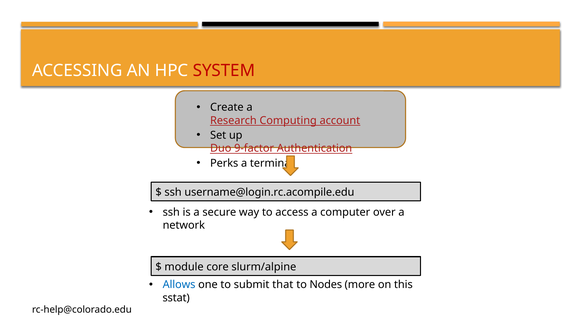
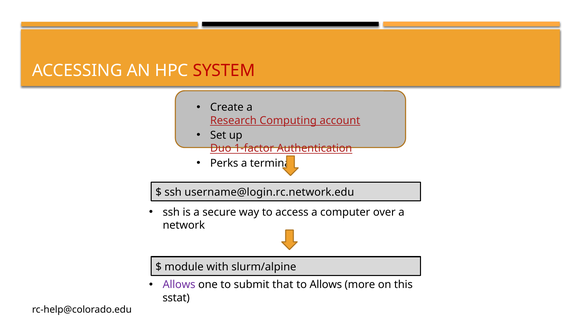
9-factor: 9-factor -> 1-factor (254, 148)
username@login.rc.acompile.edu: username@login.rc.acompile.edu -> username@login.rc.network.edu (269, 192)
core: core -> with (218, 267)
Allows colour: blue -> purple (179, 285)
to Nodes: Nodes -> Allows (326, 285)
